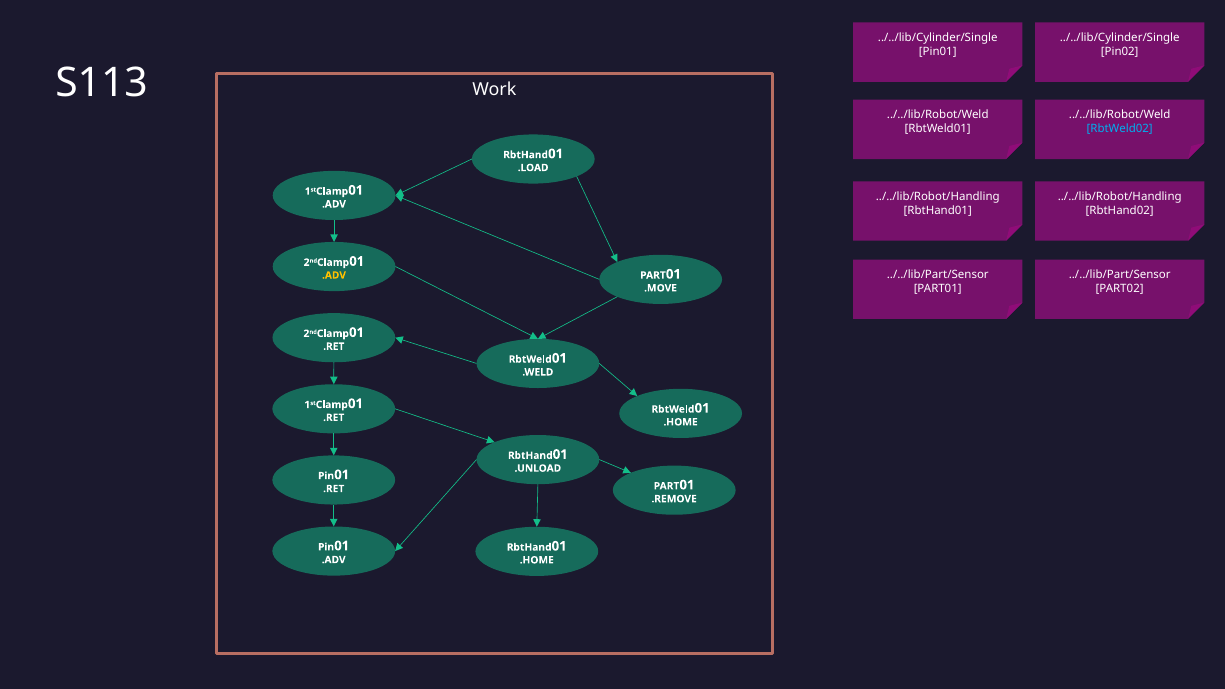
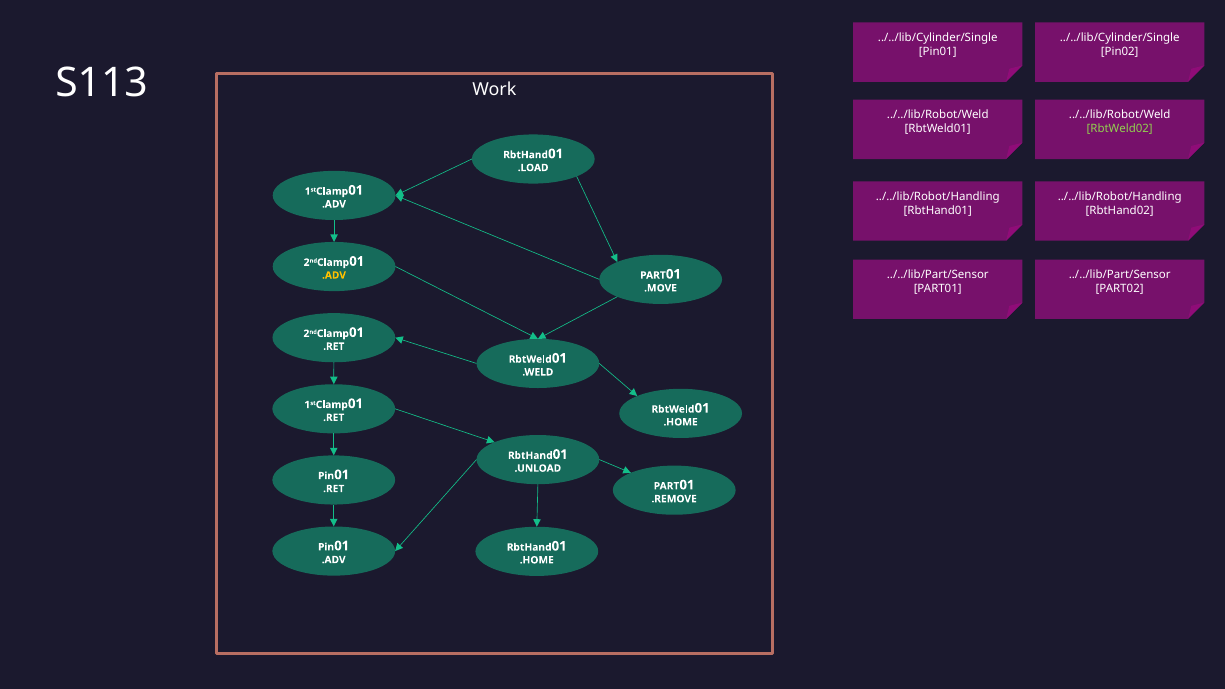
RbtWeld02 colour: light blue -> light green (1120, 129)
